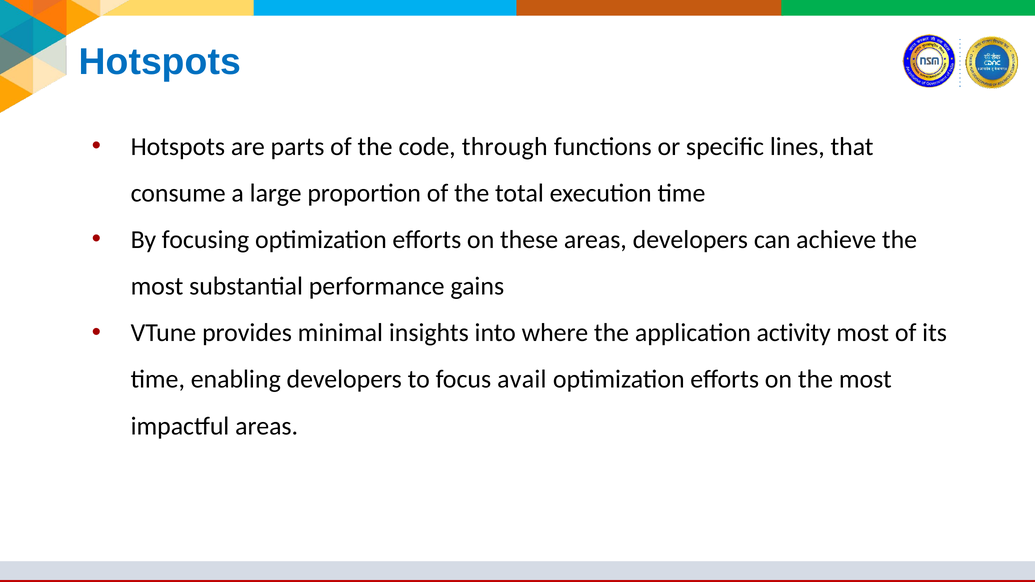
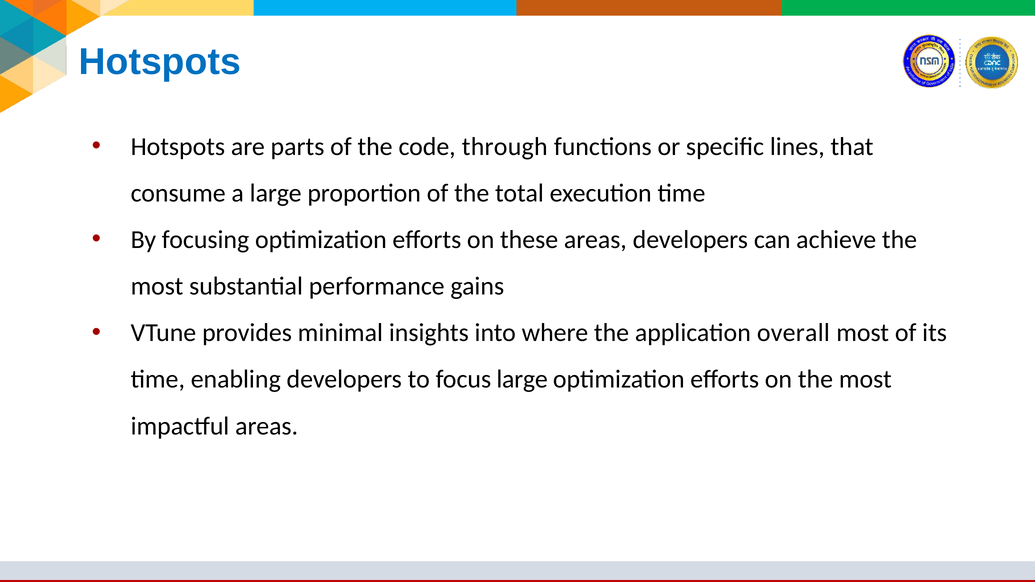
activity: activity -> overall (793, 333)
focus avail: avail -> large (522, 380)
